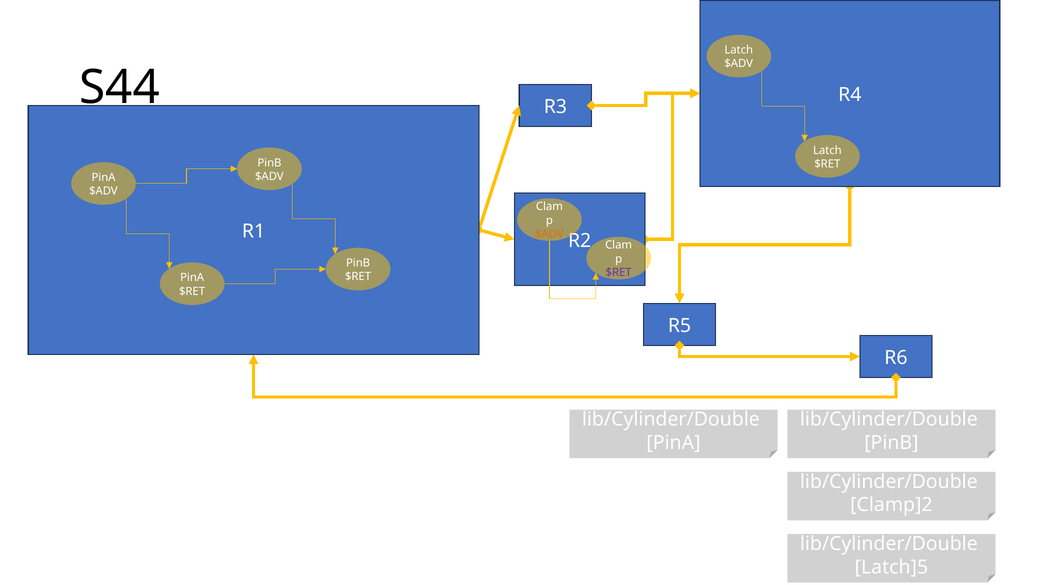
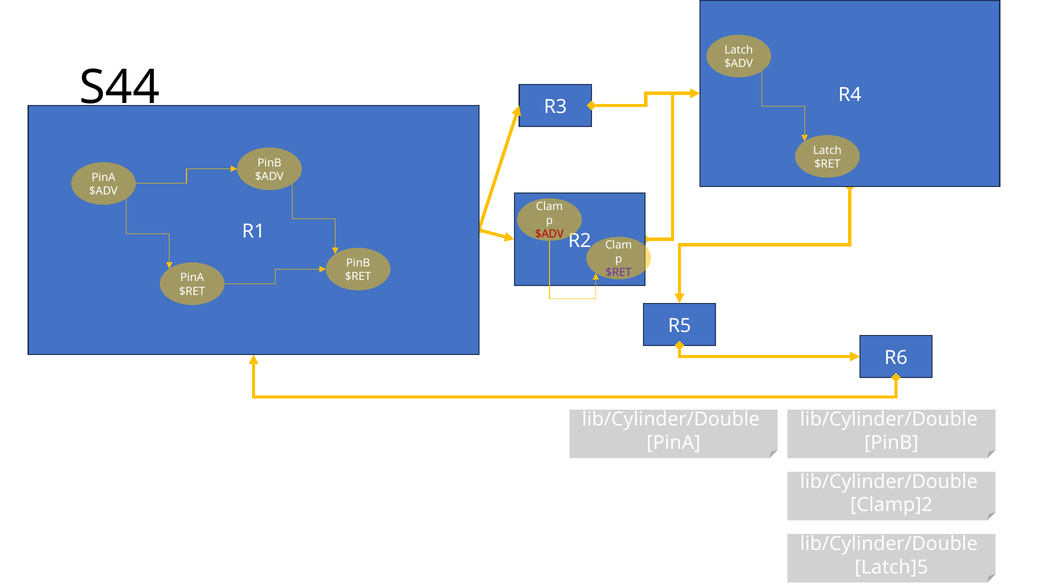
$ADV colour: orange -> red (549, 234)
